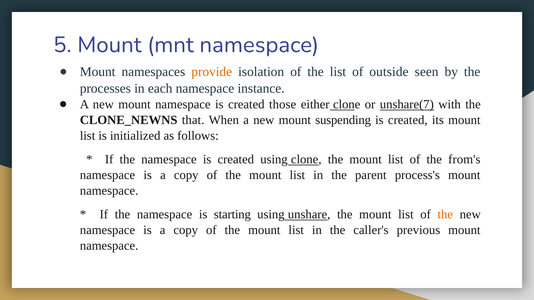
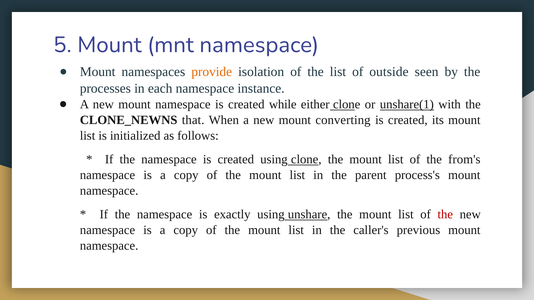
those: those -> while (283, 105)
unshare(7: unshare(7 -> unshare(1 (407, 105)
suspending: suspending -> converting (343, 120)
starting: starting -> exactly (232, 215)
the colour: orange -> red (445, 215)
